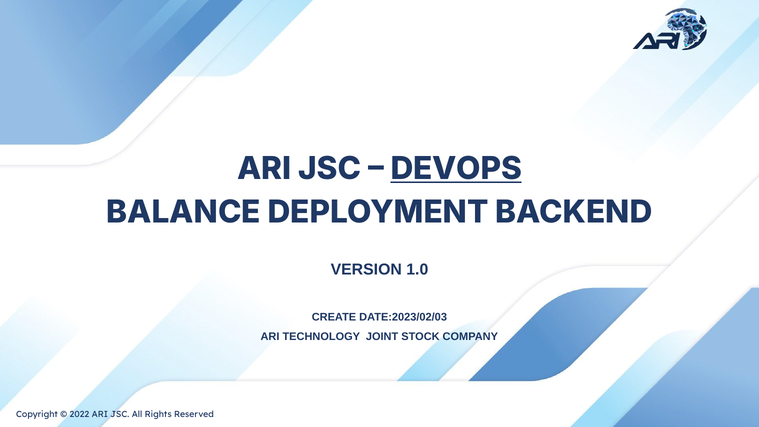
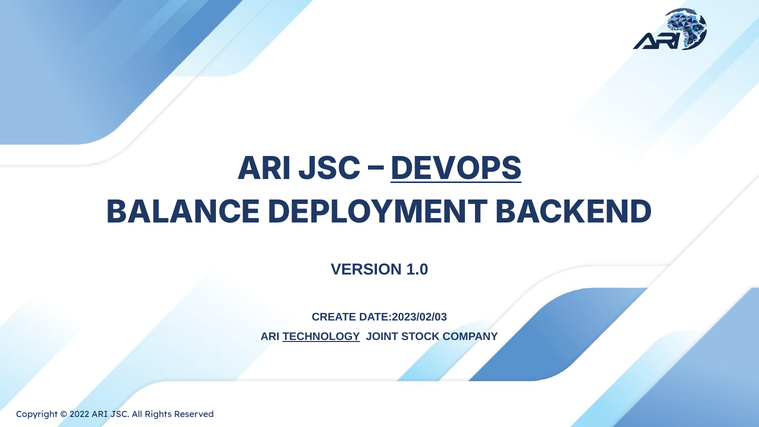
TECHNOLOGY underline: none -> present (321, 337)
